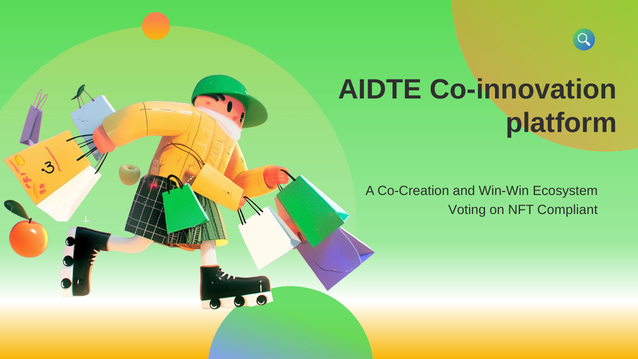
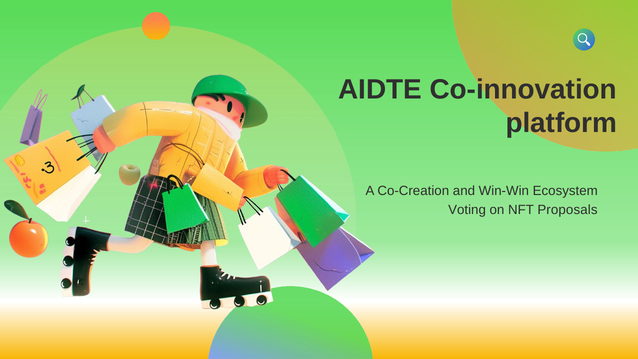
Compliant: Compliant -> Proposals (567, 210)
